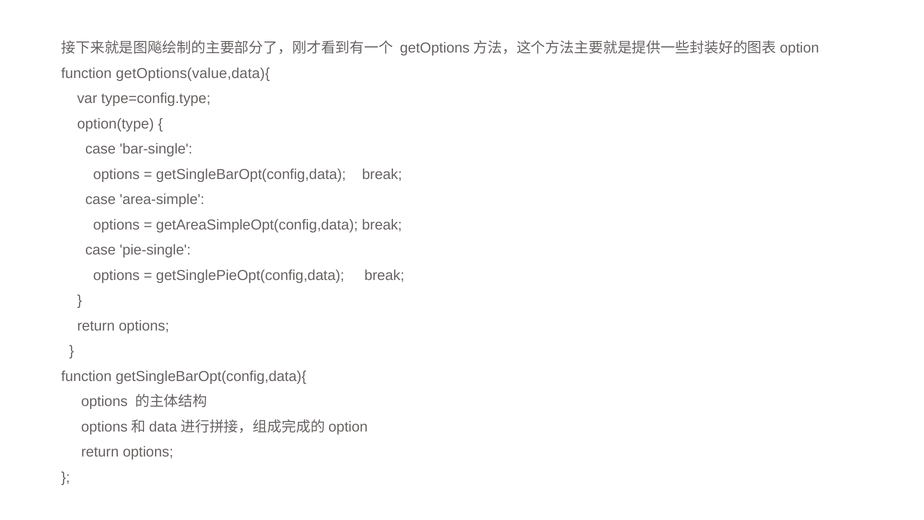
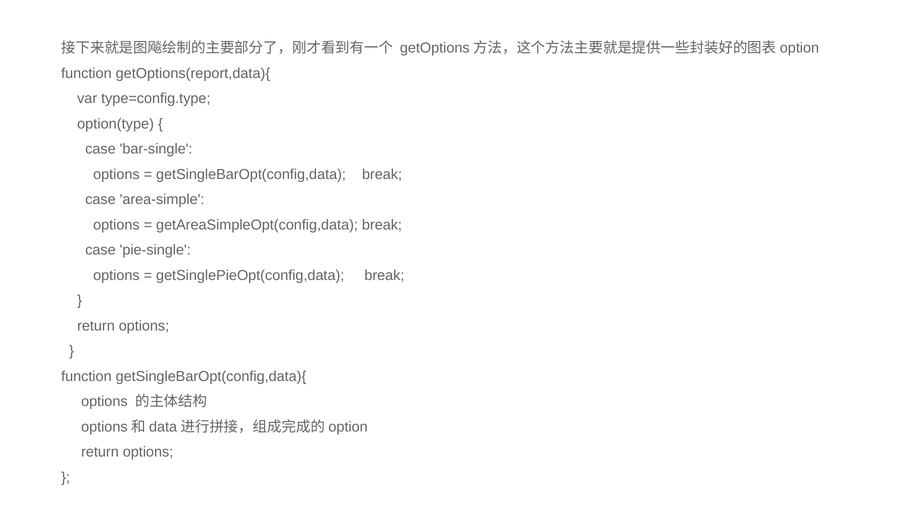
getOptions(value,data){: getOptions(value,data){ -> getOptions(report,data){ (193, 73)
